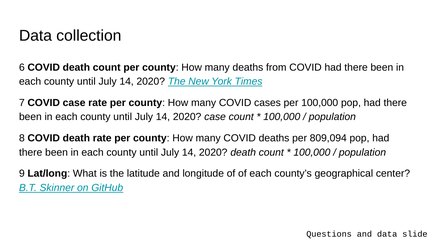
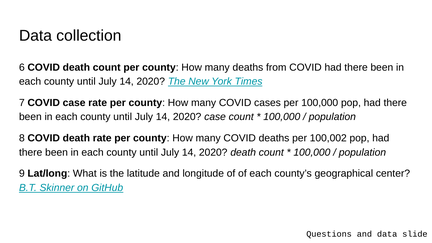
809,094: 809,094 -> 100,002 (328, 138)
